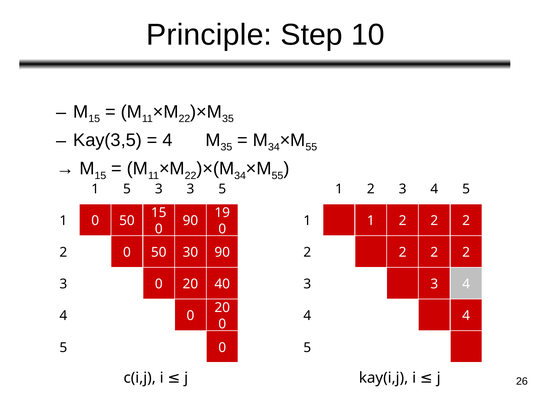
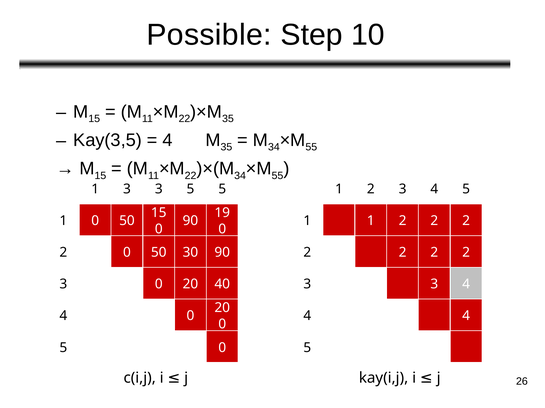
Principle: Principle -> Possible (209, 35)
1 5: 5 -> 3 (127, 189)
3 3: 3 -> 5 (190, 189)
